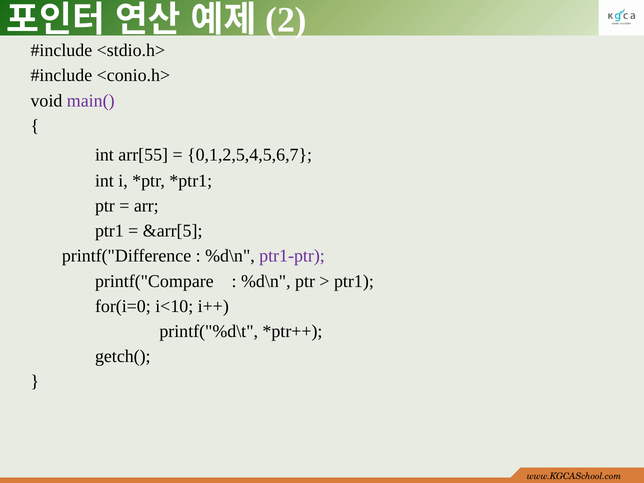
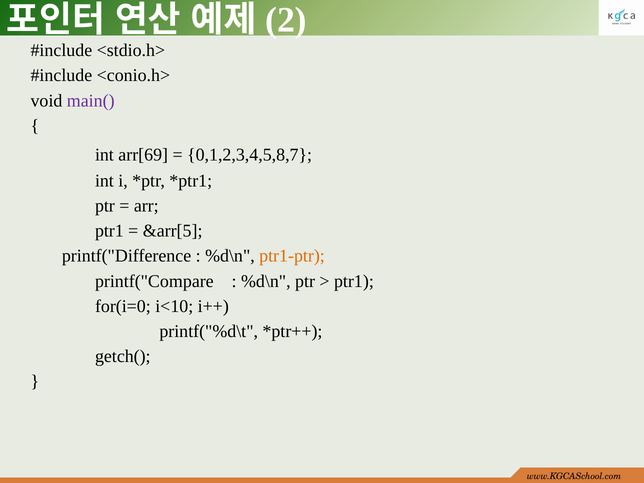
arr[55: arr[55 -> arr[69 (143, 155)
0,1,2,5,4,5,6,7: 0,1,2,5,4,5,6,7 -> 0,1,2,3,4,5,8,7 (250, 155)
ptr1-ptr colour: purple -> orange (292, 256)
